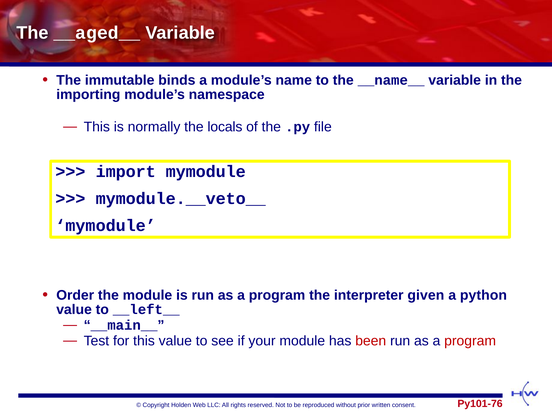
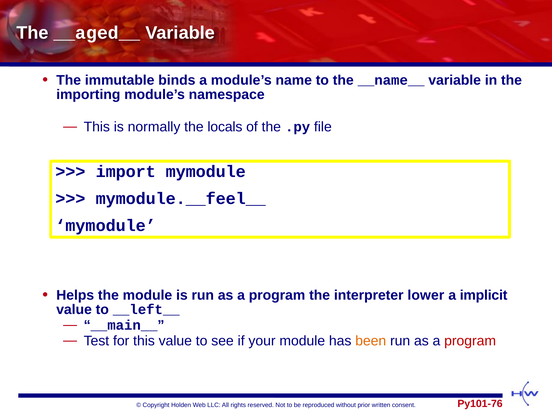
mymodule.__veto__: mymodule.__veto__ -> mymodule.__feel__ (181, 199)
Order: Order -> Helps (75, 295)
given: given -> lower (426, 295)
python: python -> implicit (484, 295)
been colour: red -> orange (371, 341)
